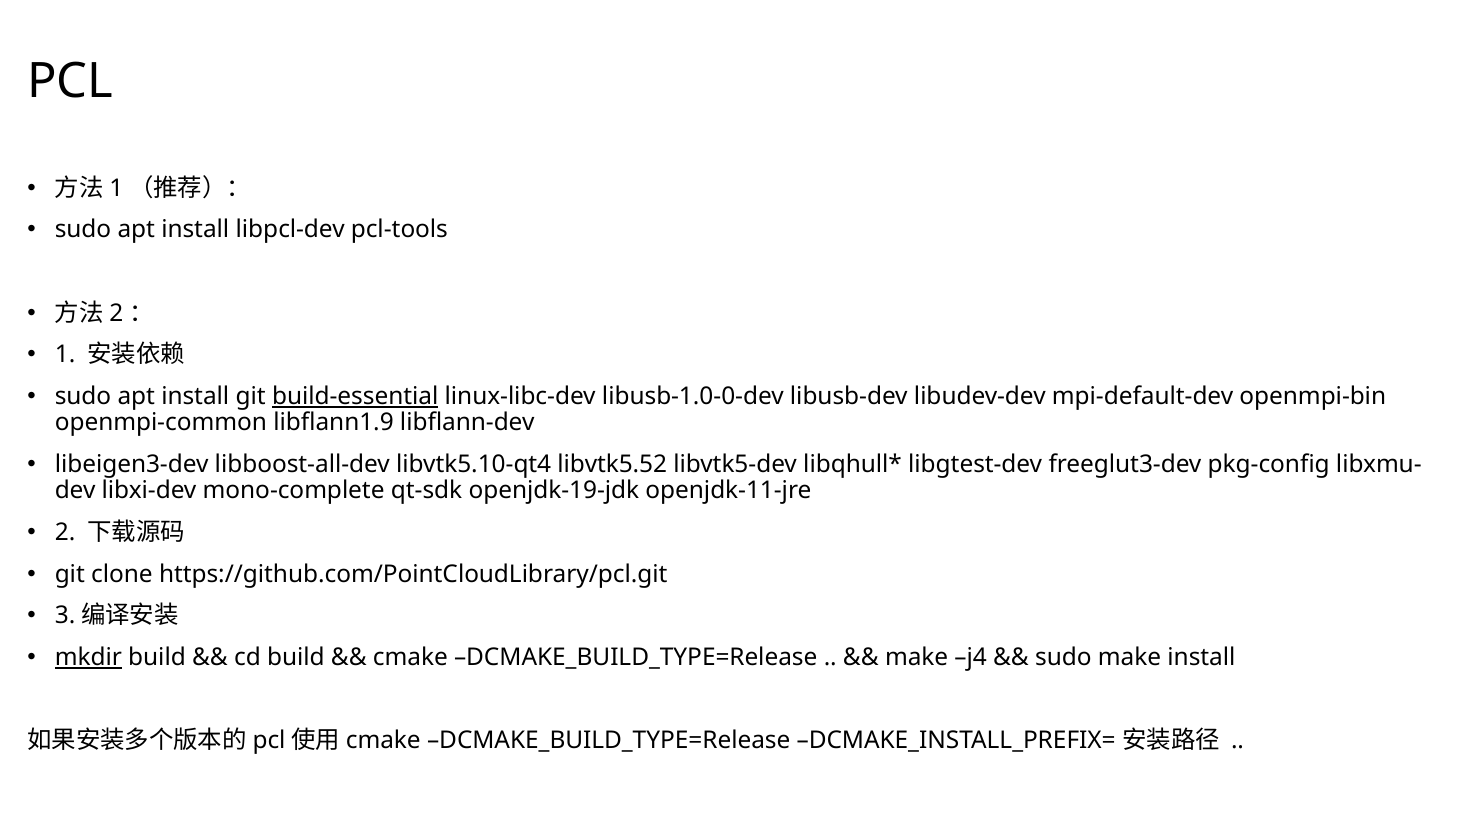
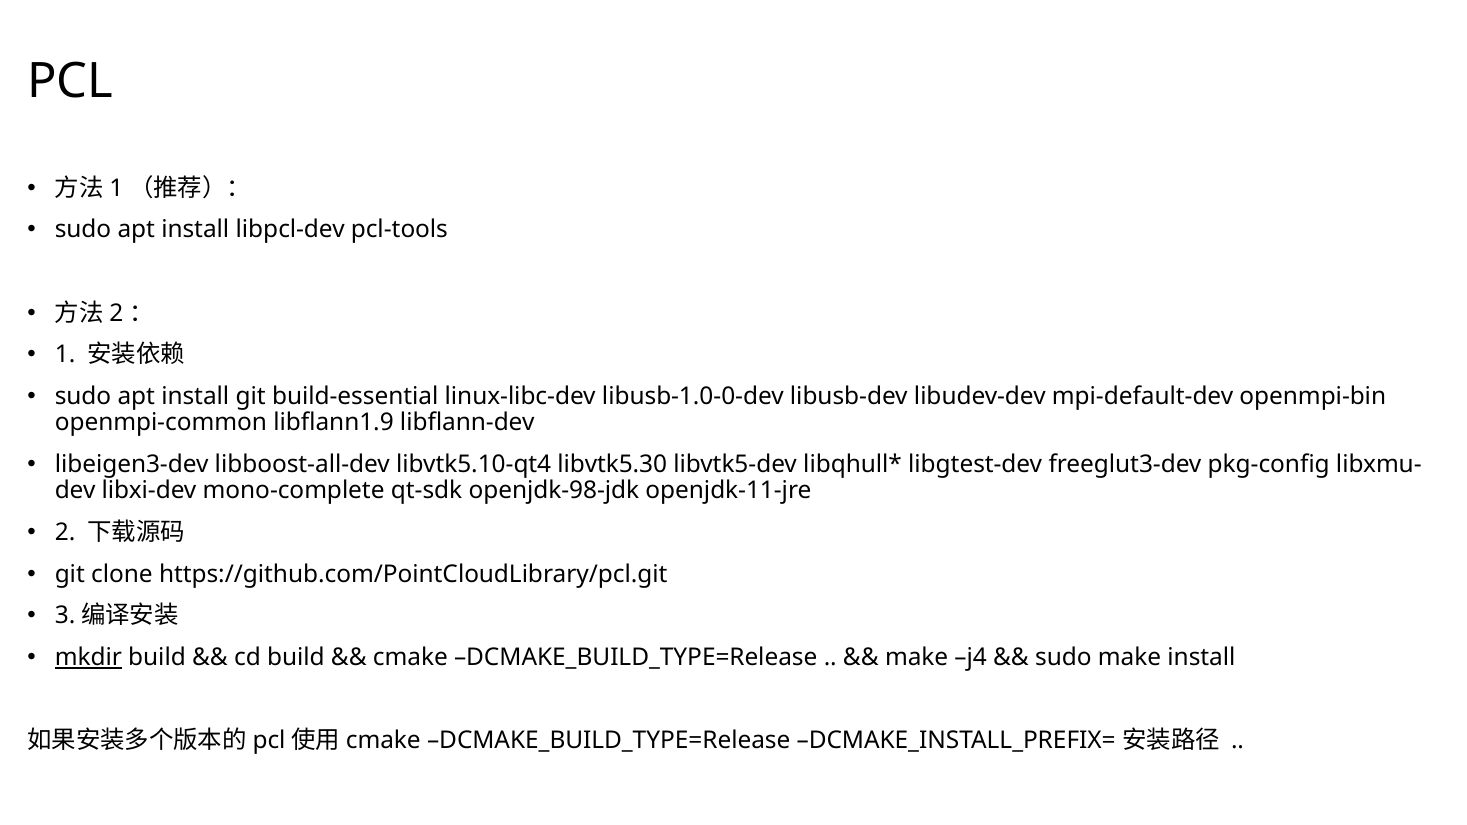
build-essential underline: present -> none (355, 396)
libvtk5.52: libvtk5.52 -> libvtk5.30 (612, 464)
openjdk-19-jdk: openjdk-19-jdk -> openjdk-98-jdk (554, 491)
